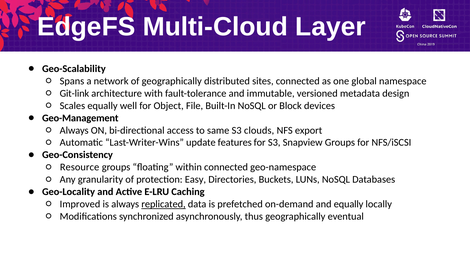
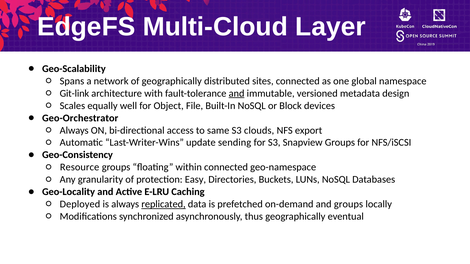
and underline: none -> present (237, 93)
Geo-Management: Geo-Management -> Geo-Orchestrator (80, 118)
features: features -> sending (235, 143)
Improved: Improved -> Deployed (80, 204)
and equally: equally -> groups (349, 204)
